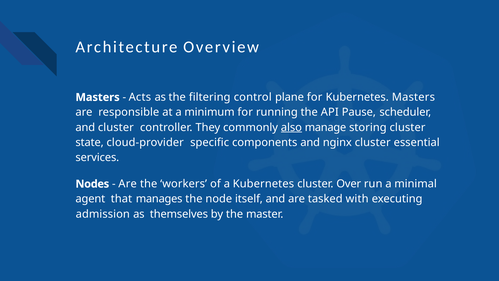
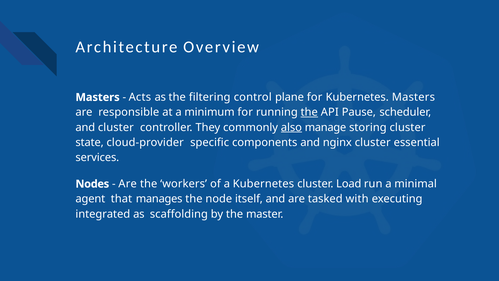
the underline: none -> present (309, 112)
Over: Over -> Load (349, 184)
admission: admission -> integrated (103, 214)
themselves: themselves -> scaffolding (179, 214)
